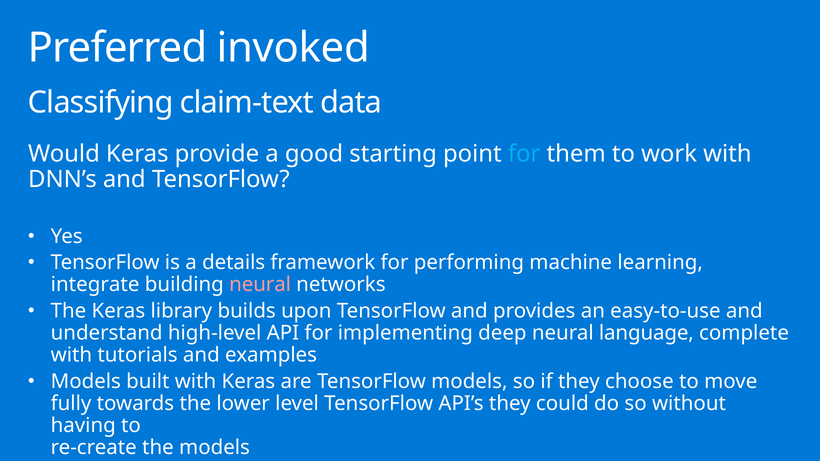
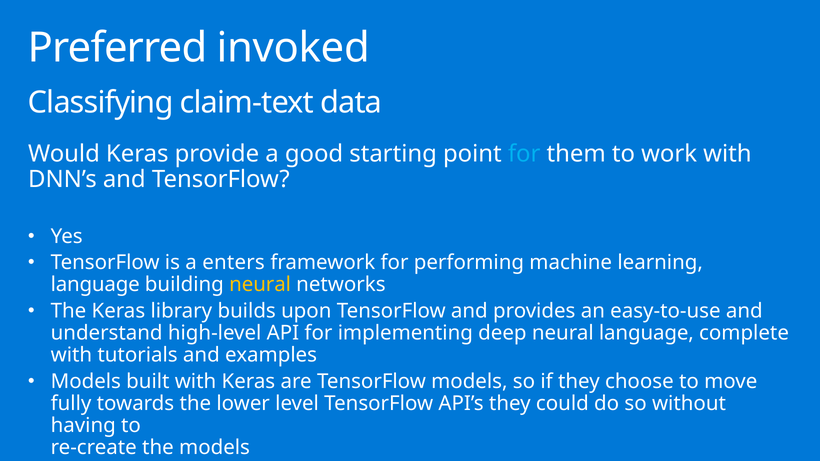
details: details -> enters (234, 263)
integrate: integrate -> language (95, 285)
neural colour: pink -> yellow (260, 285)
